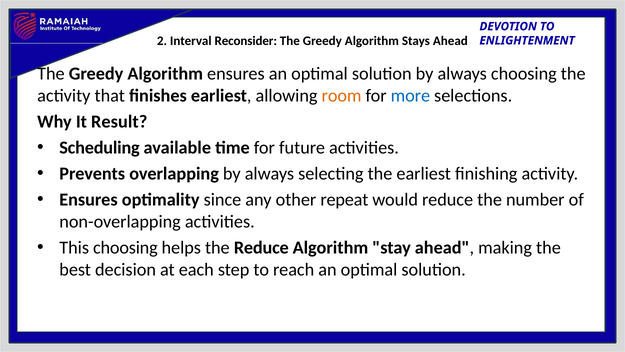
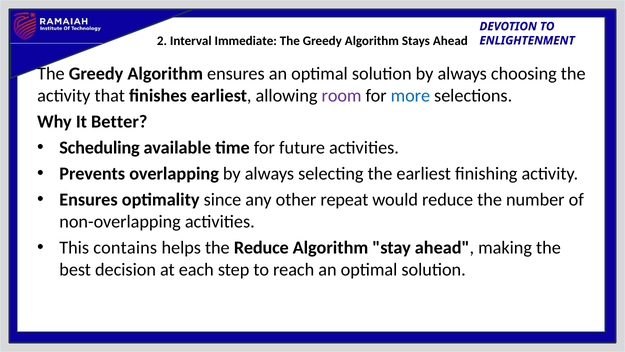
Reconsider: Reconsider -> Immediate (246, 41)
room colour: orange -> purple (342, 95)
Result: Result -> Better (119, 121)
This choosing: choosing -> contains (125, 248)
